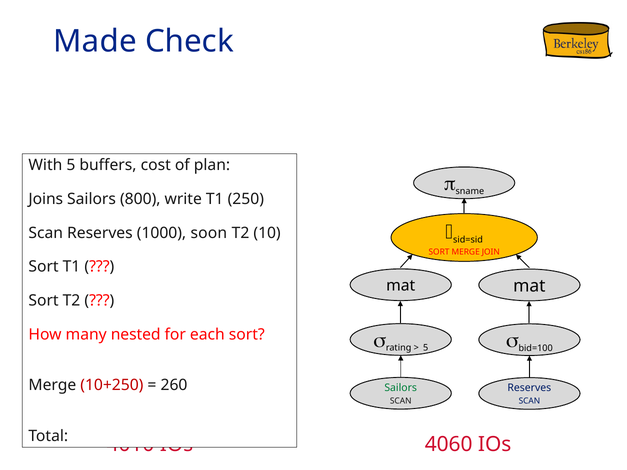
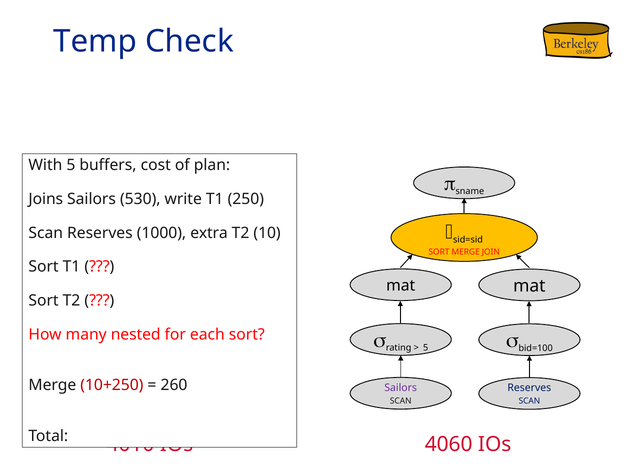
Made: Made -> Temp (95, 41)
800: 800 -> 530 (140, 199)
soon: soon -> extra (209, 233)
Sailors colour: green -> purple (401, 388)
